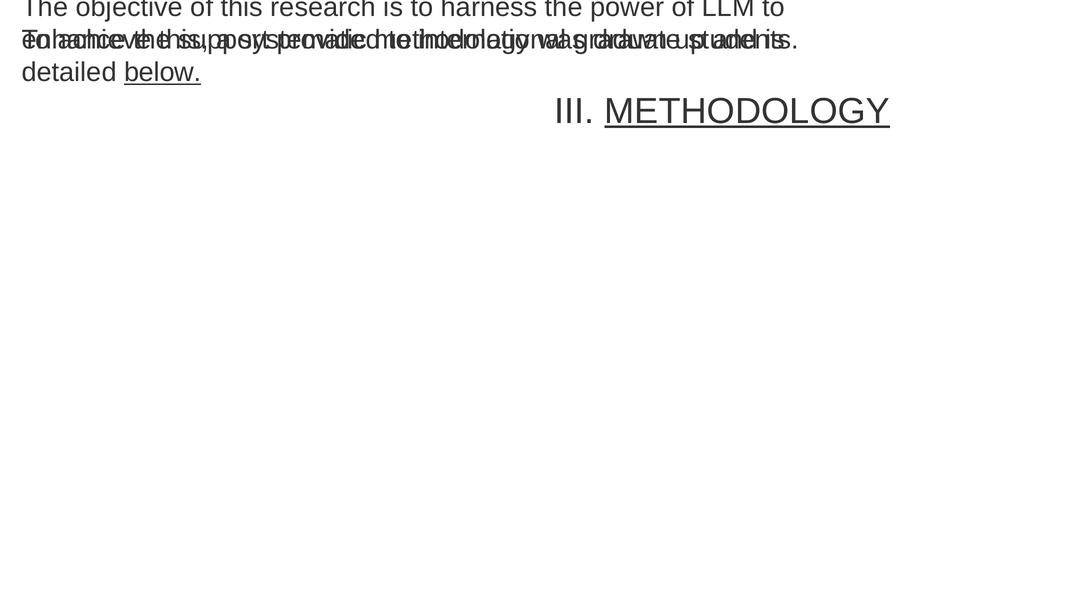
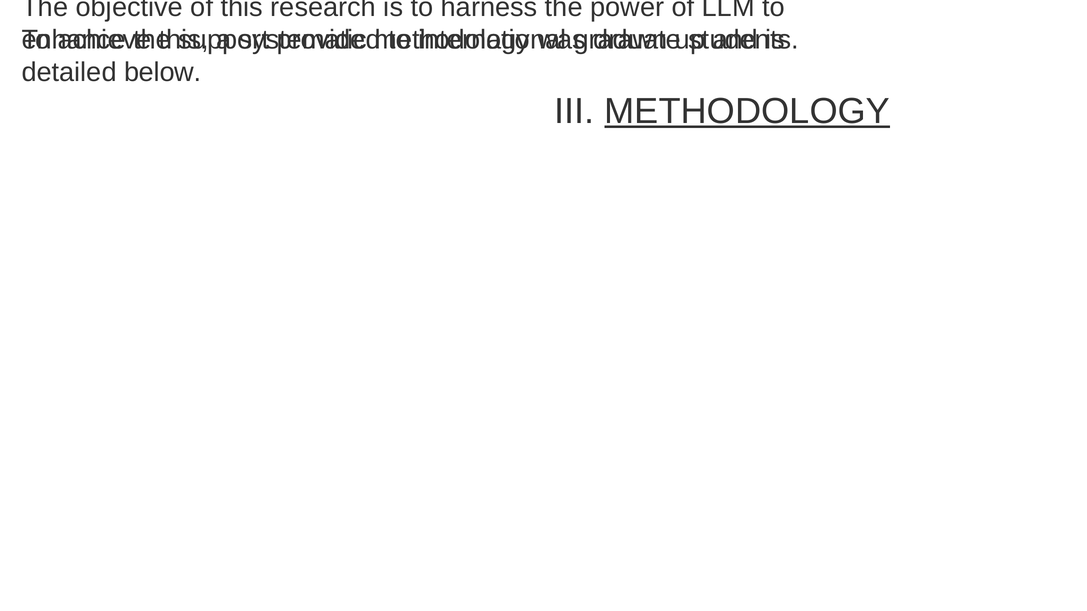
below underline: present -> none (163, 73)
